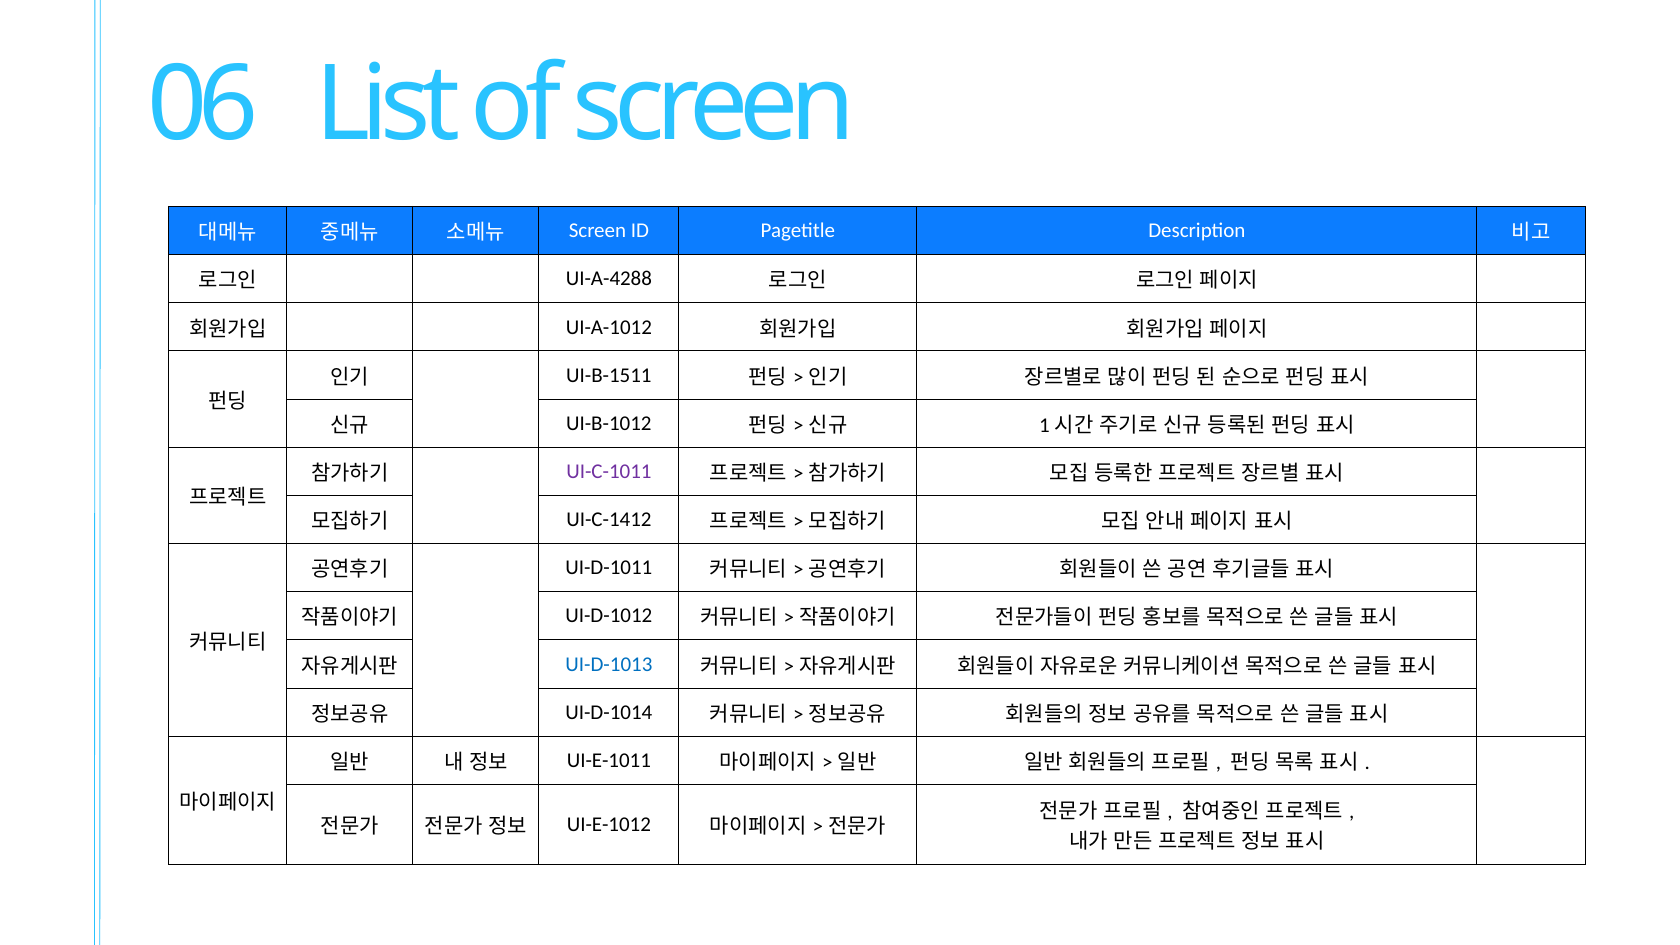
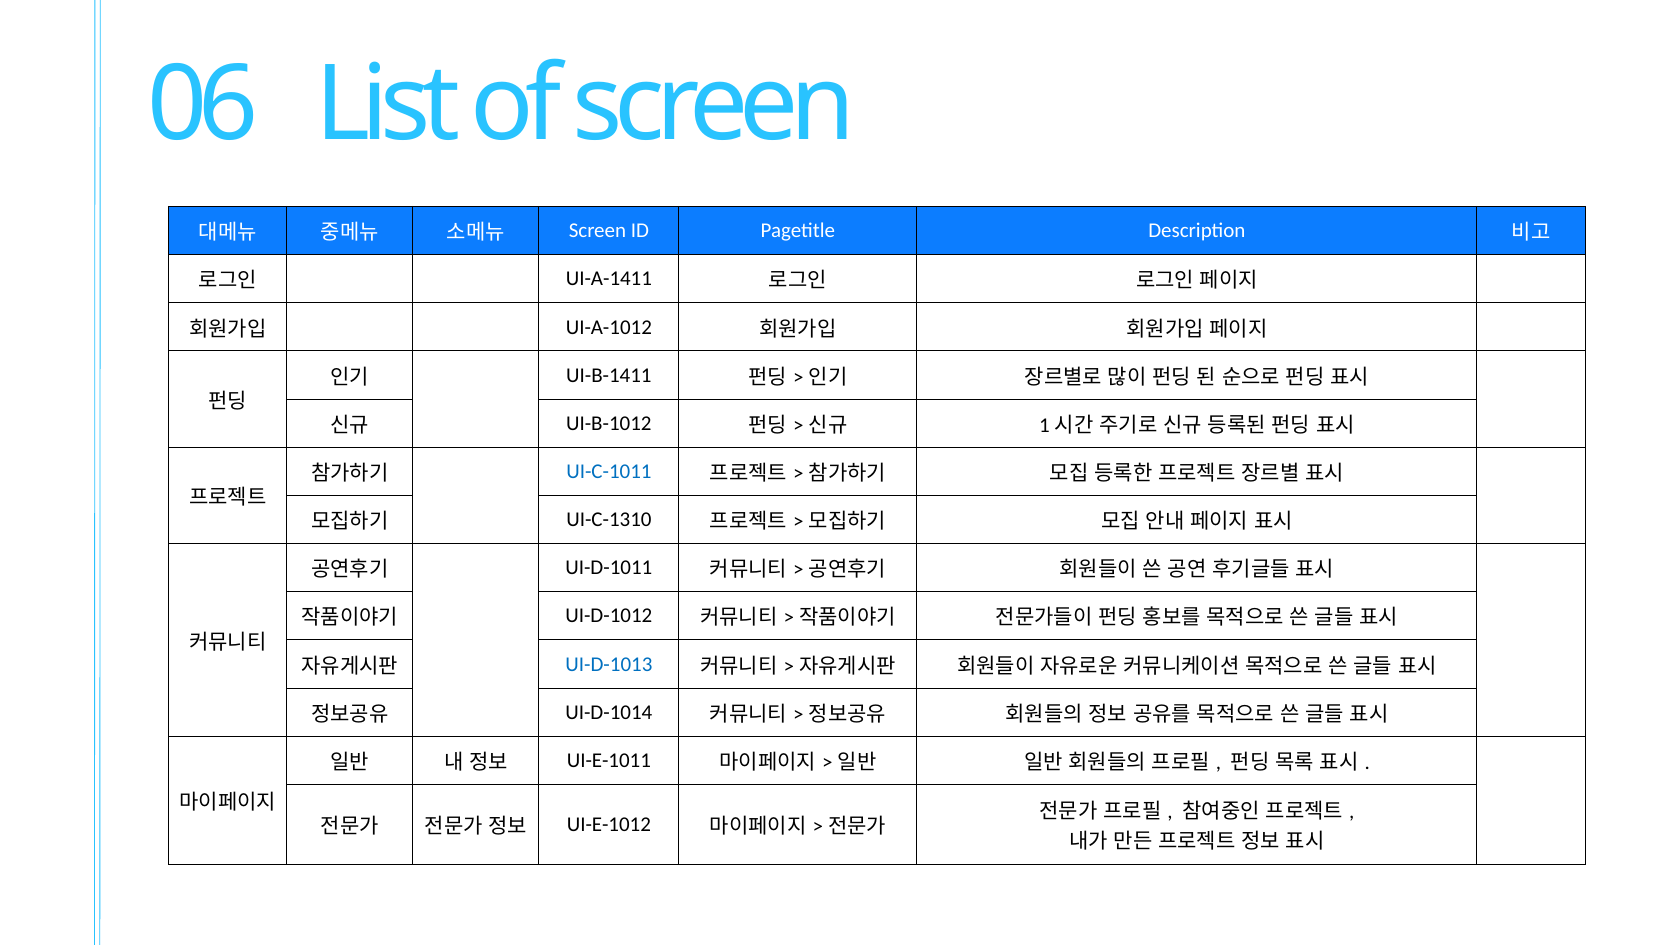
UI-A-4288: UI-A-4288 -> UI-A-1411 (609, 279)
UI-B-1511: UI-B-1511 -> UI-B-1411 (609, 375)
UI-C-1011 colour: purple -> blue (609, 472)
UI-C-1412: UI-C-1412 -> UI-C-1310 (609, 520)
